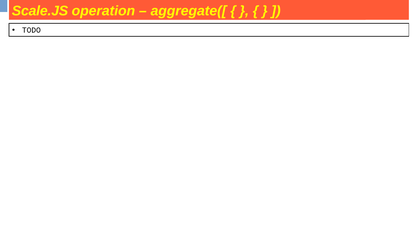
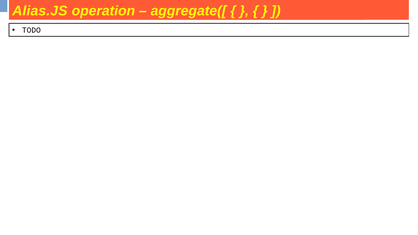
Scale.JS: Scale.JS -> Alias.JS (40, 11)
